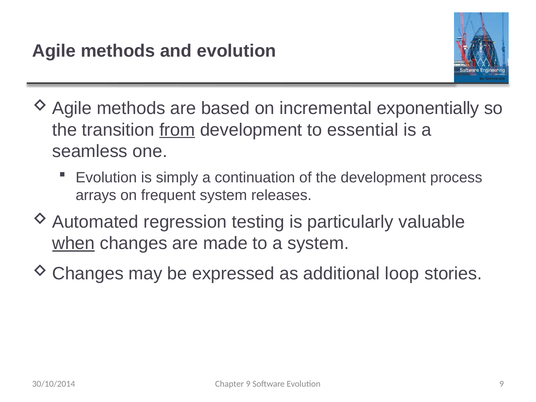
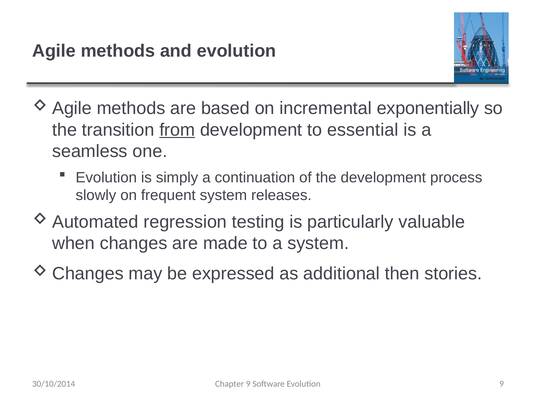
arrays: arrays -> slowly (96, 195)
when underline: present -> none (74, 243)
loop: loop -> then (402, 274)
